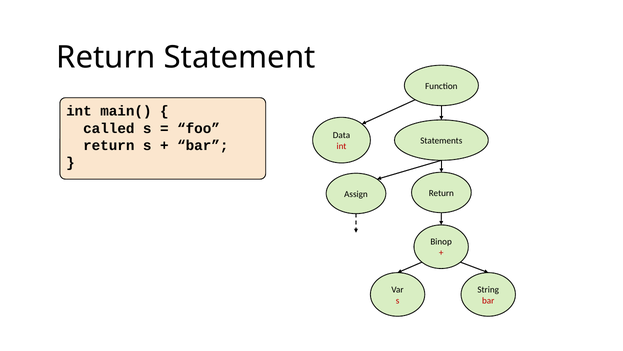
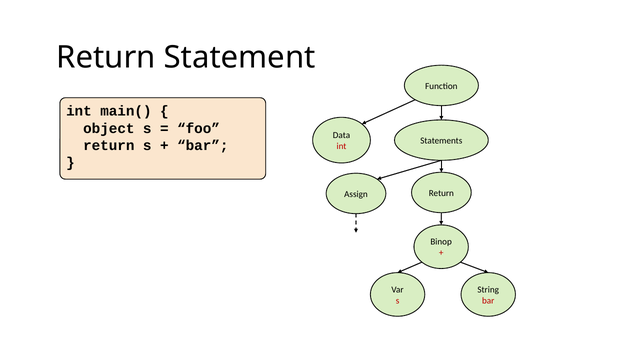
called: called -> object (109, 128)
